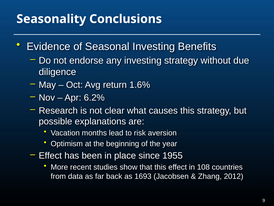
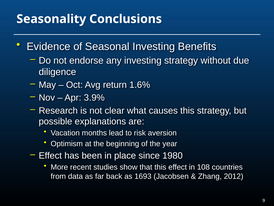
6.2%: 6.2% -> 3.9% (94, 98)
1955: 1955 -> 1980 (173, 155)
